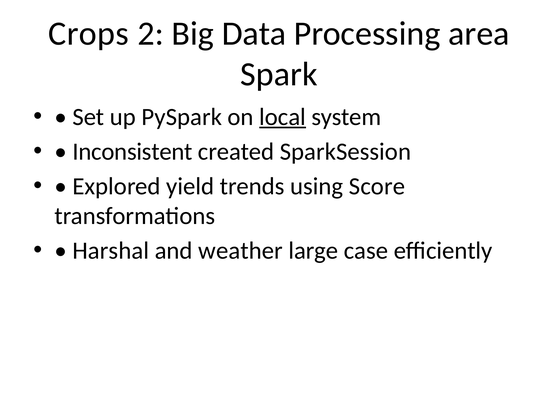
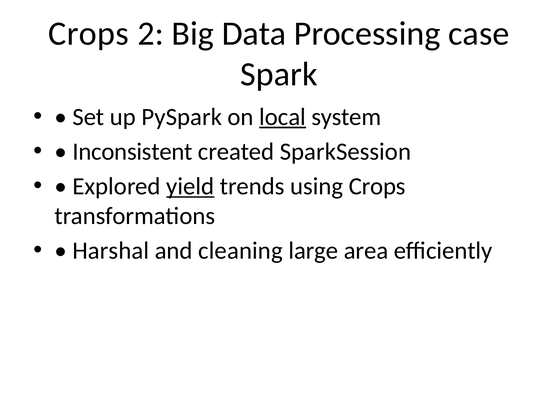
area: area -> case (479, 34)
yield underline: none -> present (190, 187)
using Score: Score -> Crops (377, 187)
weather: weather -> cleaning (241, 251)
case: case -> area (366, 251)
